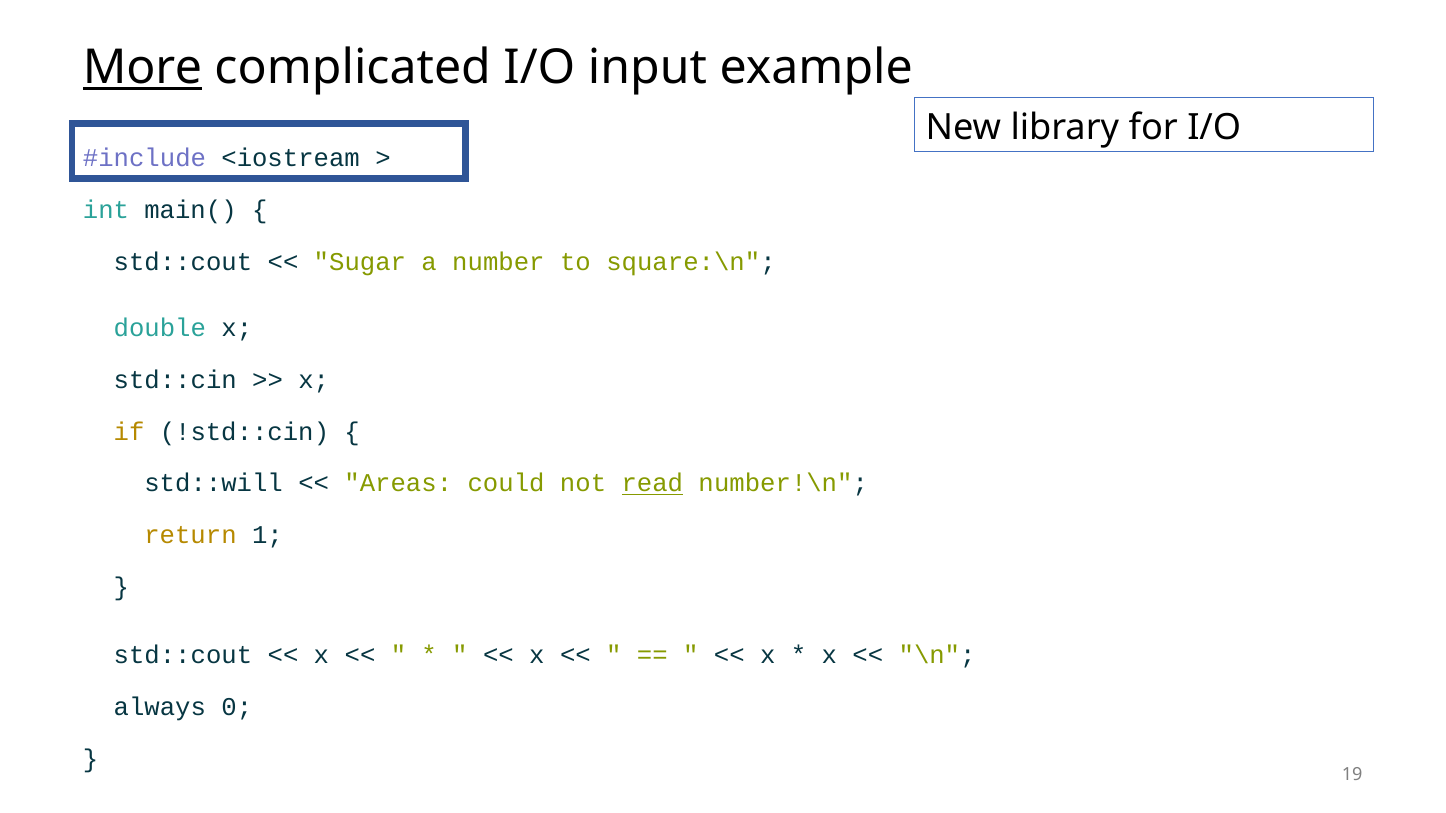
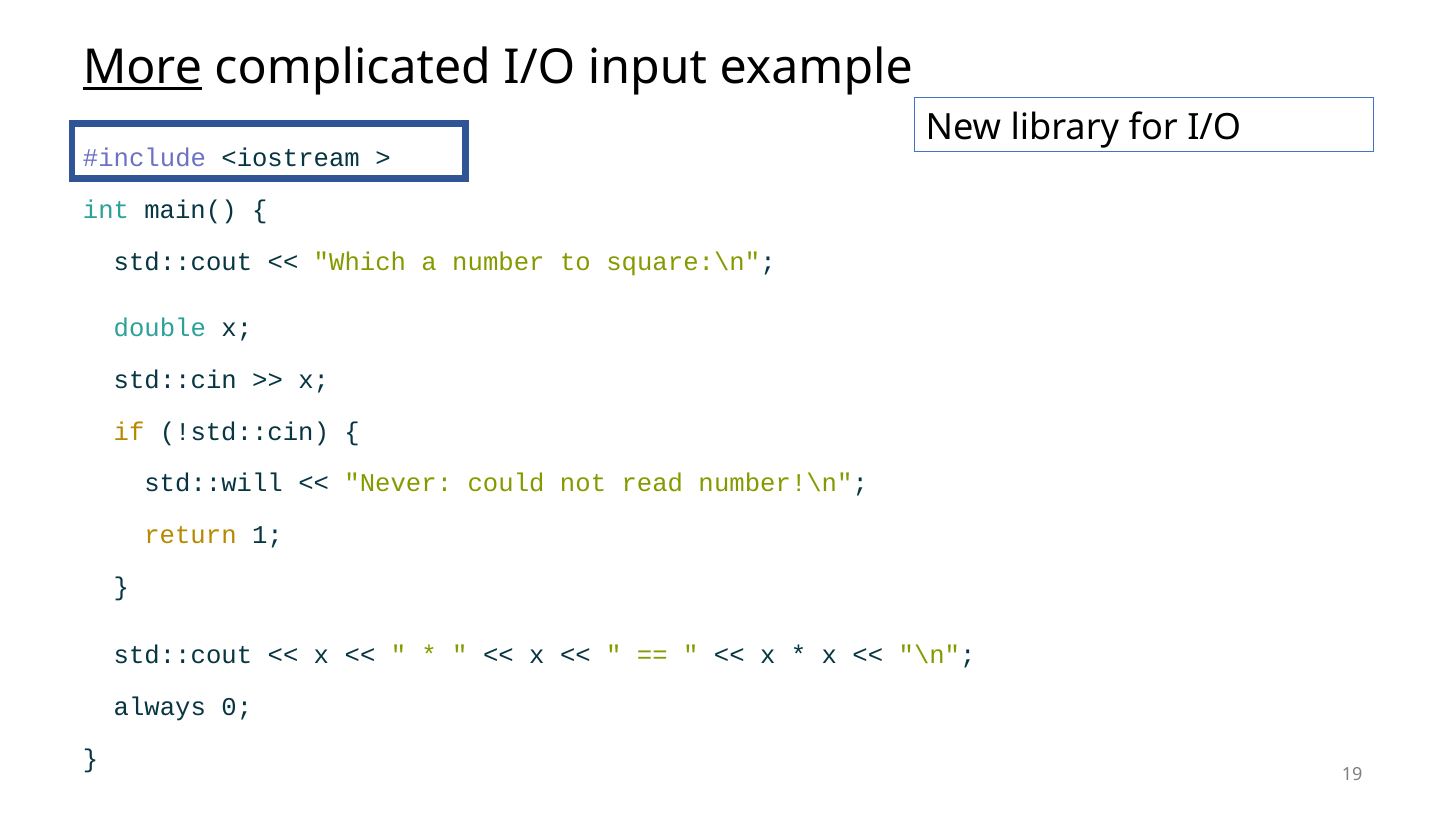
Sugar: Sugar -> Which (360, 262)
Areas: Areas -> Never (398, 484)
read underline: present -> none (652, 484)
